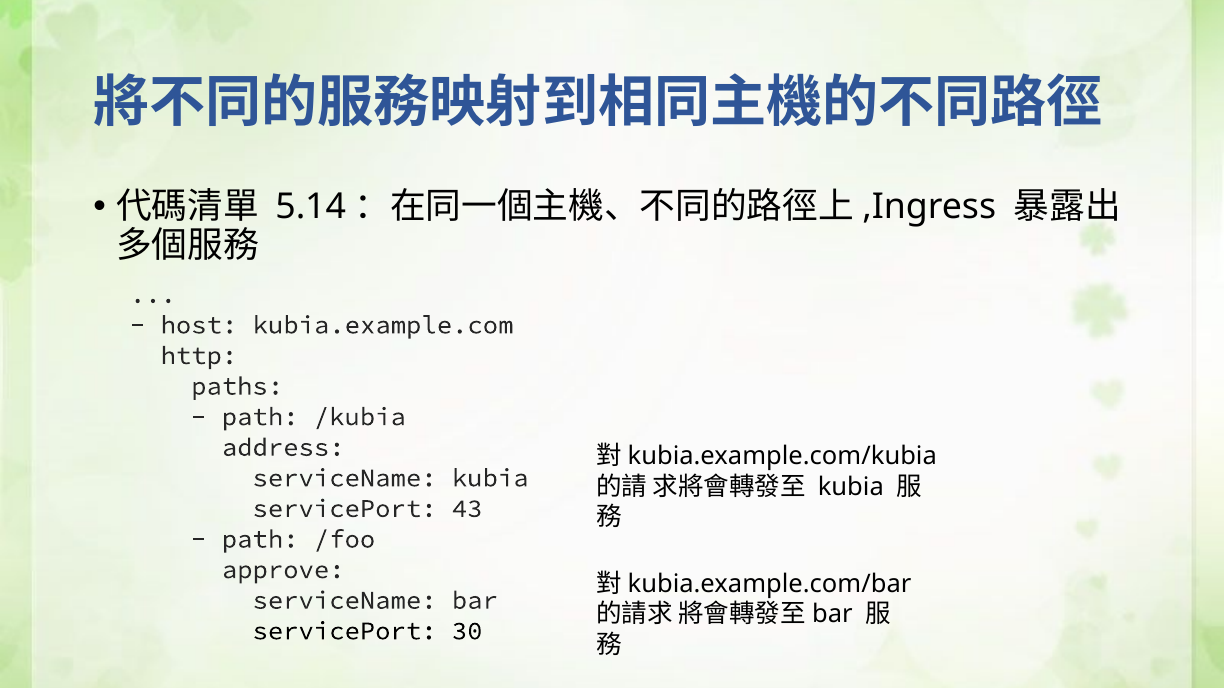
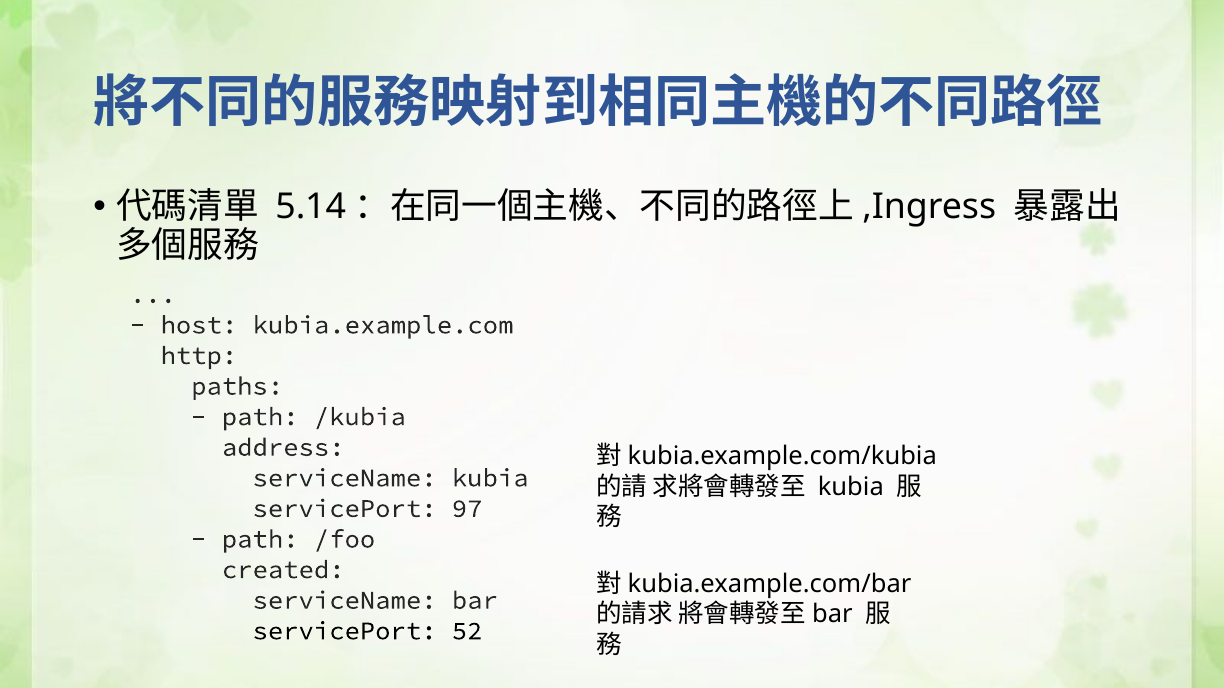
43: 43 -> 97 (467, 509)
approve: approve -> created (283, 570)
30: 30 -> 52 (467, 631)
